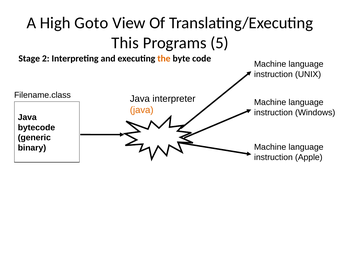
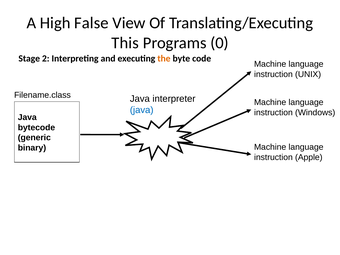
Goto: Goto -> False (91, 23)
5: 5 -> 0 (219, 43)
java colour: orange -> blue (142, 110)
